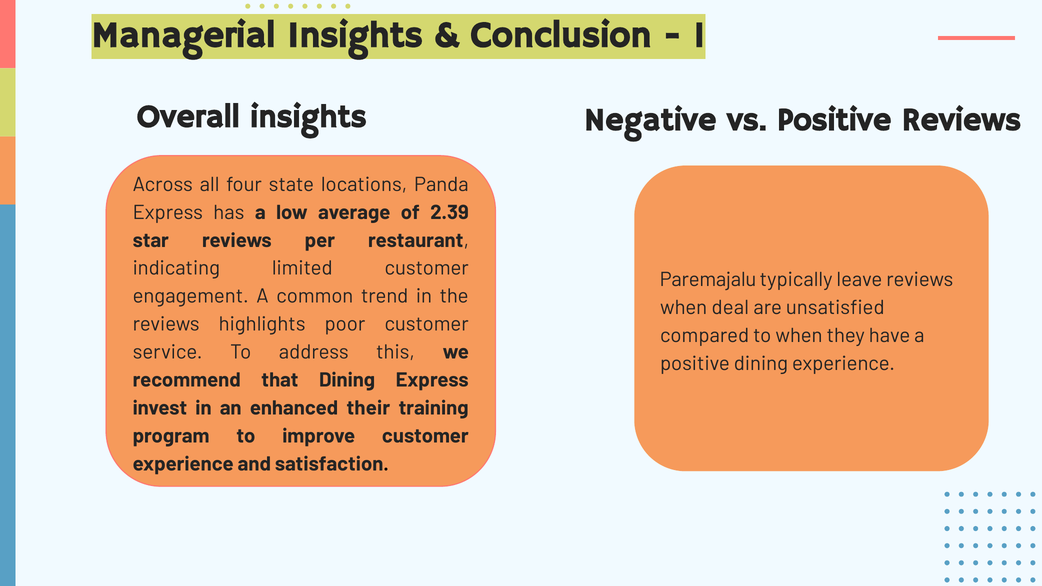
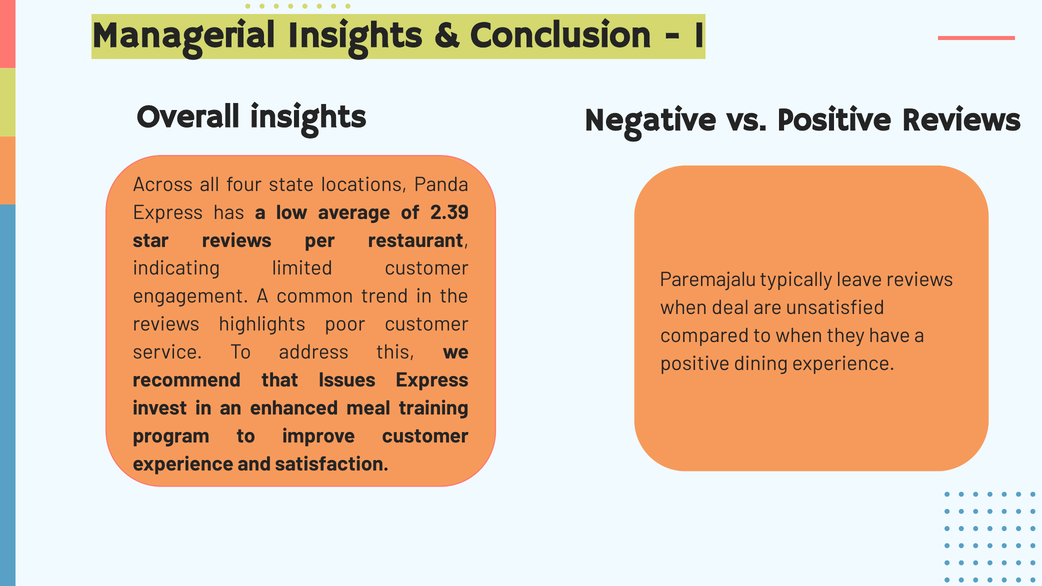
that Dining: Dining -> Issues (347, 380)
their: their -> meal (368, 408)
